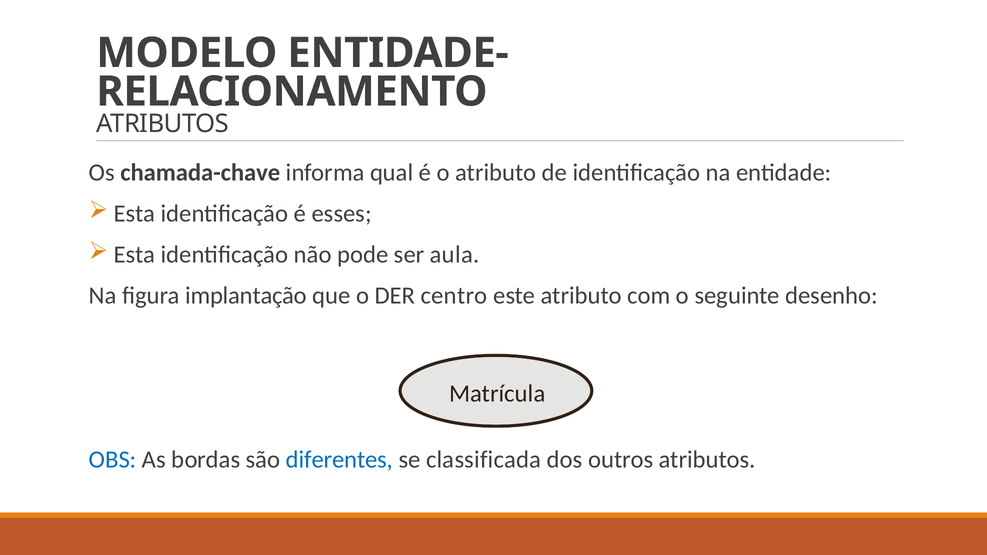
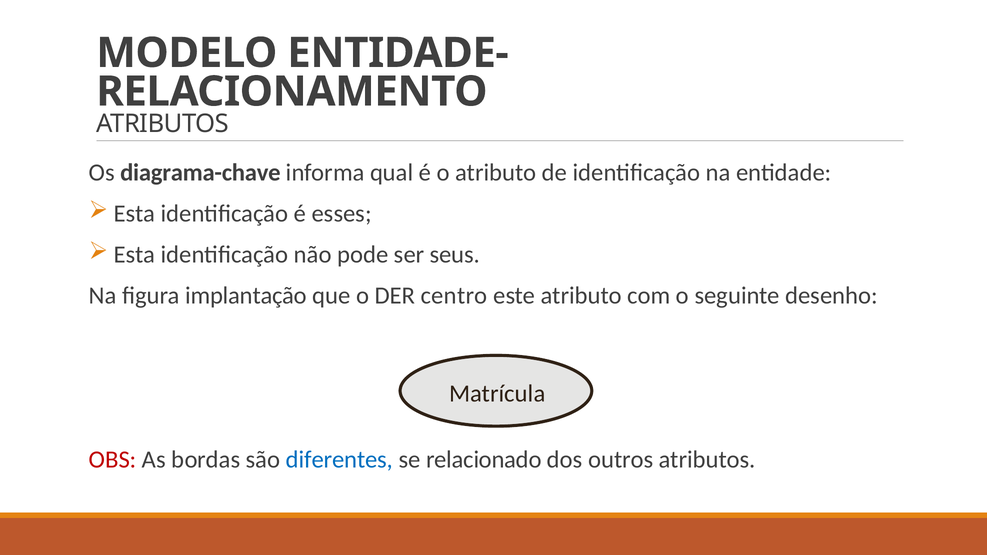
chamada-chave: chamada-chave -> diagrama-chave (200, 173)
aula: aula -> seus (455, 255)
OBS colour: blue -> red (113, 460)
classificada: classificada -> relacionado (484, 460)
